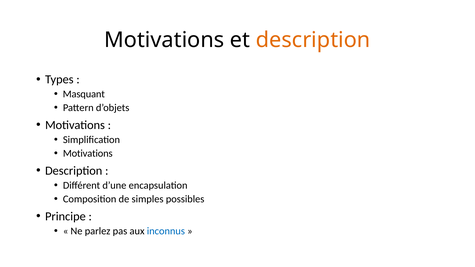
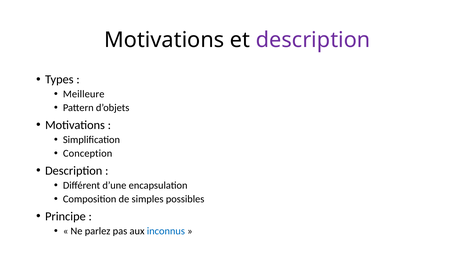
description colour: orange -> purple (313, 40)
Masquant: Masquant -> Meilleure (84, 94)
Motivations: Motivations -> Conception (88, 154)
